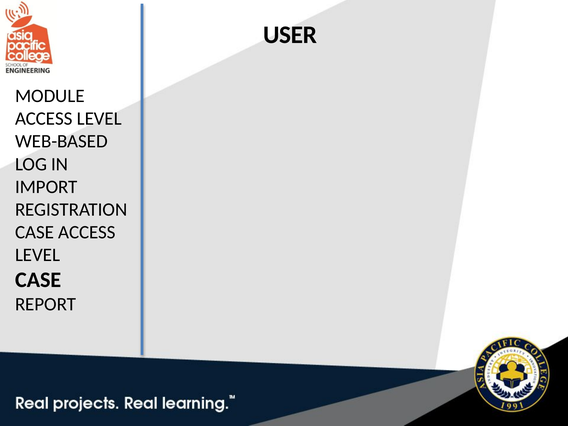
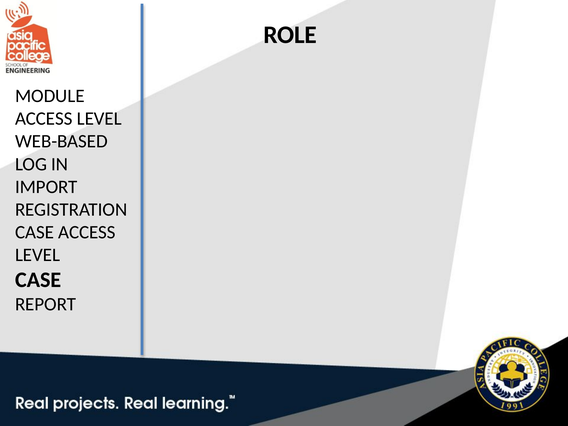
USER: USER -> ROLE (290, 35)
